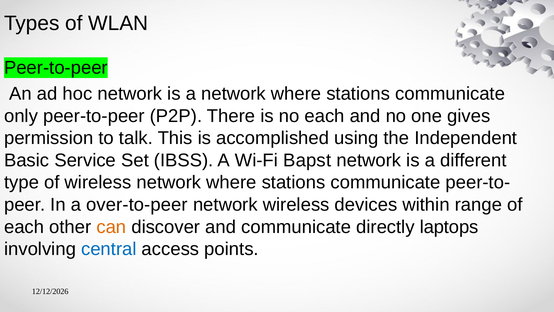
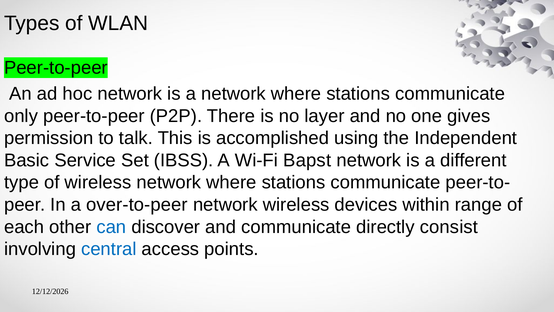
no each: each -> layer (325, 116)
can colour: orange -> blue (111, 227)
laptops: laptops -> consist (449, 227)
